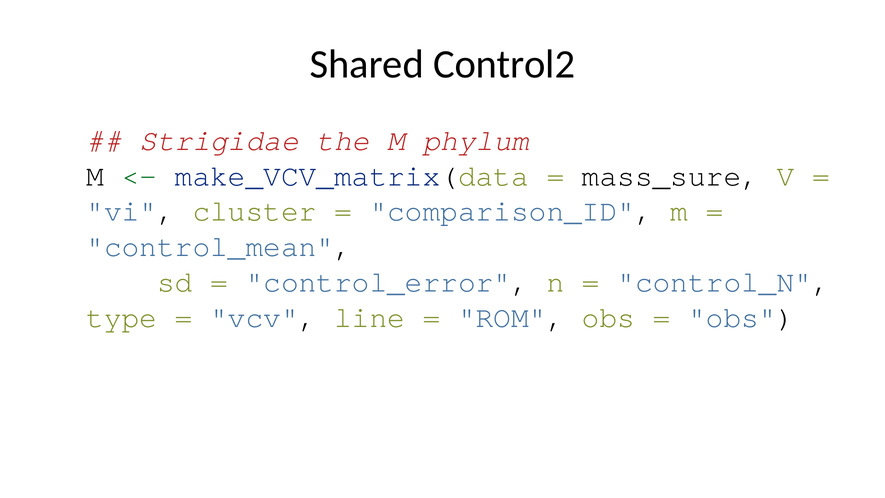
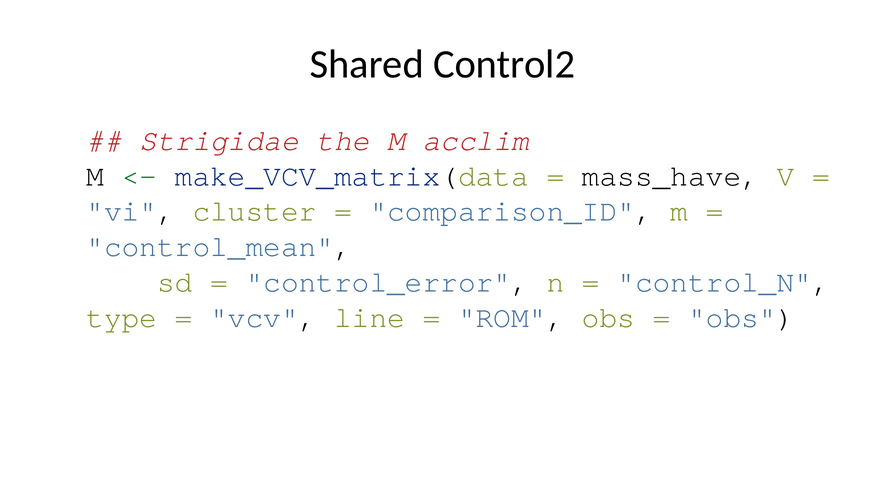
phylum: phylum -> acclim (476, 140)
mass_sure: mass_sure -> mass_have (670, 176)
